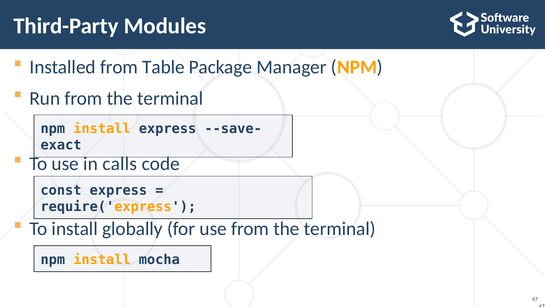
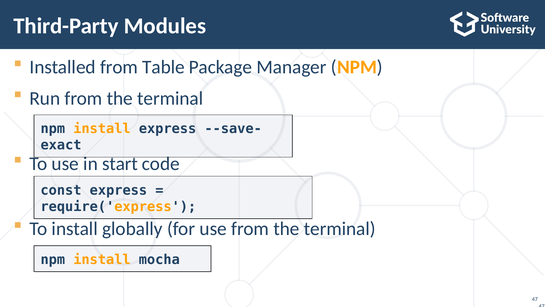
calls: calls -> start (120, 163)
